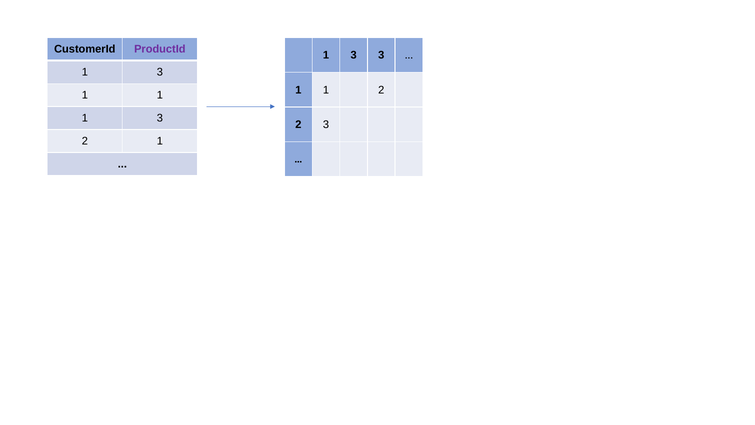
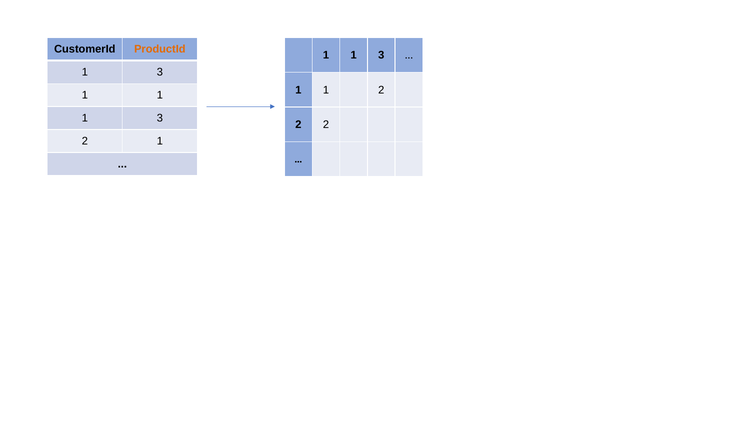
ProductId colour: purple -> orange (160, 49)
3: 3 -> 1 (354, 55)
3: 3 -> 2 (326, 124)
